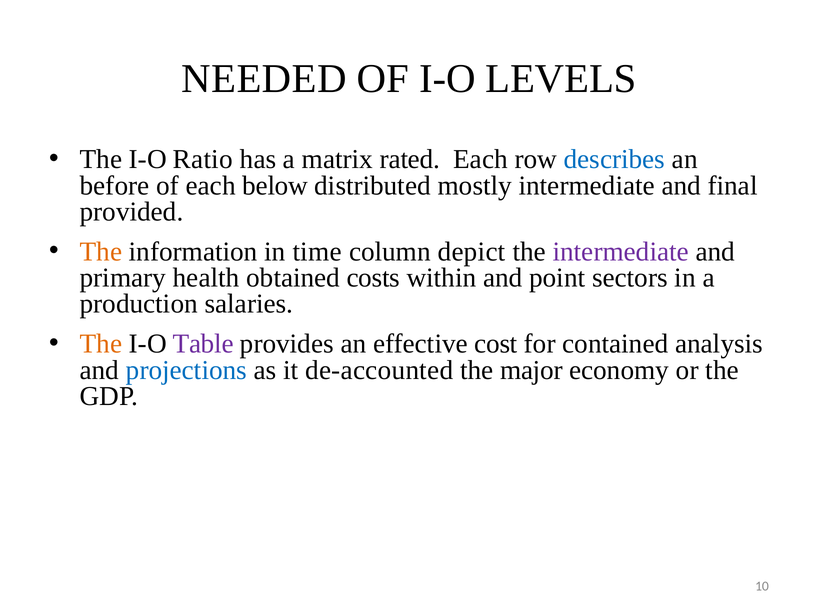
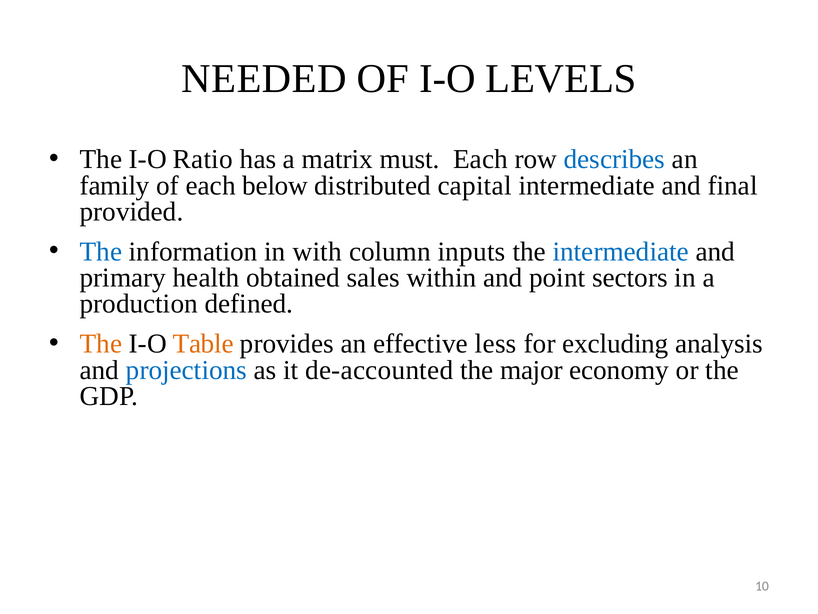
rated: rated -> must (410, 159)
before: before -> family (115, 185)
mostly: mostly -> capital (475, 185)
The colour: orange -> blue (101, 251)
time: time -> with (317, 251)
depict: depict -> inputs (472, 251)
intermediate colour: purple -> blue (621, 251)
costs: costs -> sales (373, 278)
salaries: salaries -> defined (249, 304)
Table colour: purple -> orange (203, 344)
cost: cost -> less (496, 344)
contained: contained -> excluding (615, 344)
